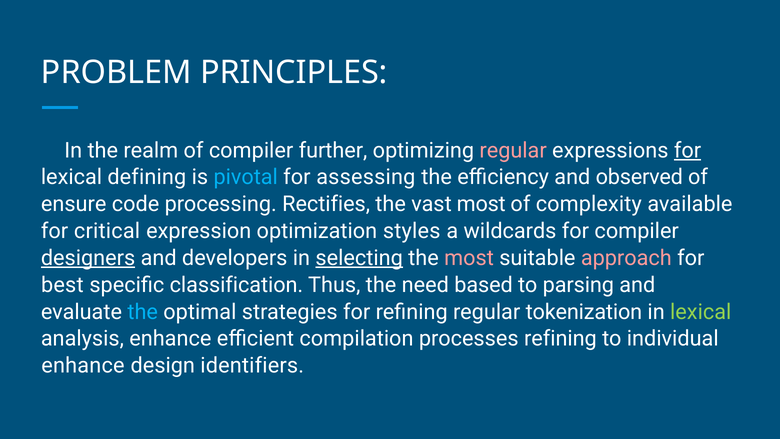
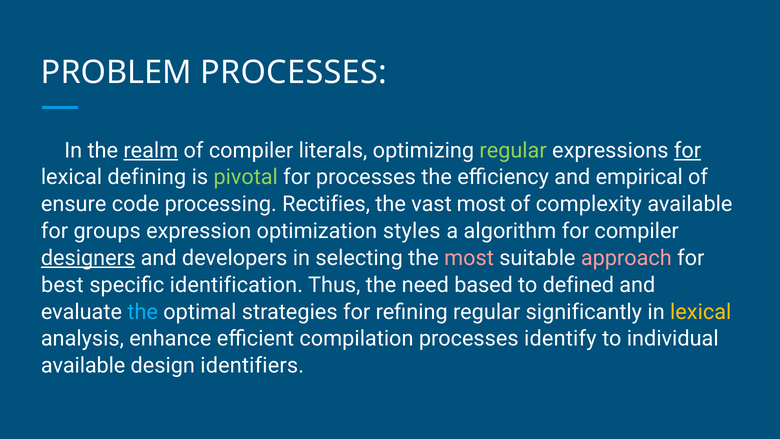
PROBLEM PRINCIPLES: PRINCIPLES -> PROCESSES (294, 73)
realm underline: none -> present (151, 150)
further: further -> literals (333, 150)
regular colour: pink -> light green (513, 150)
pivotal colour: light blue -> light green (246, 177)
for assessing: assessing -> processes (366, 177)
observed: observed -> empirical (639, 177)
critical: critical -> groups (107, 231)
wildcards: wildcards -> algorithm (510, 231)
selecting underline: present -> none (359, 258)
classification: classification -> identification (236, 285)
parsing: parsing -> defined (578, 285)
tokenization: tokenization -> significantly (584, 312)
lexical colour: light green -> yellow (701, 312)
processes refining: refining -> identify (560, 339)
enhance: enhance -> available (83, 365)
